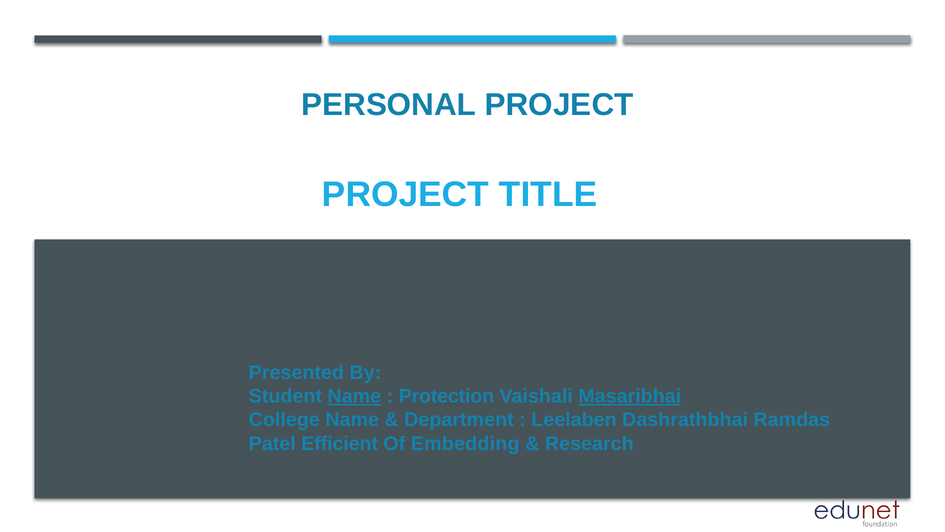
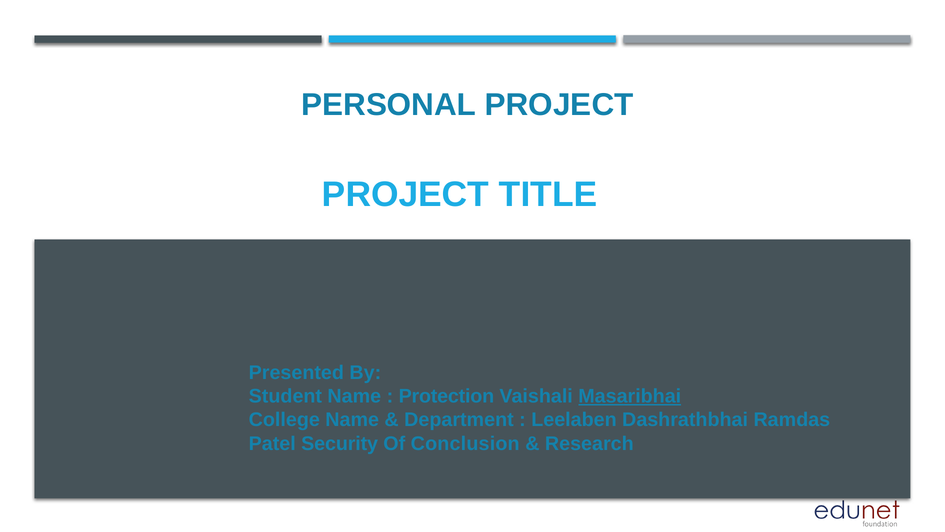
Name underline: present -> none (354, 396)
Efficient: Efficient -> Security (340, 443)
Embedding: Embedding -> Conclusion (465, 443)
